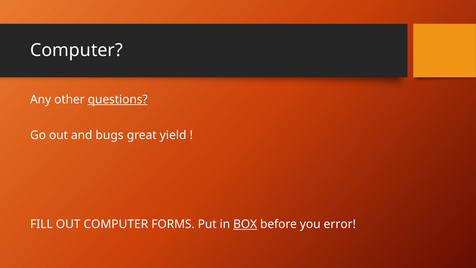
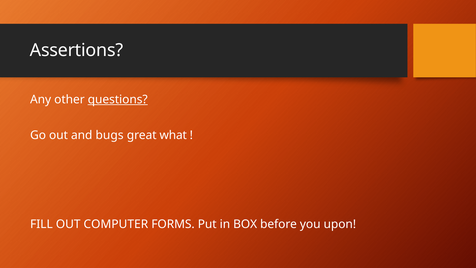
Computer: Computer -> Assertions (77, 50)
yield: yield -> what (173, 135)
BOX underline: present -> none (245, 224)
error: error -> upon (340, 224)
